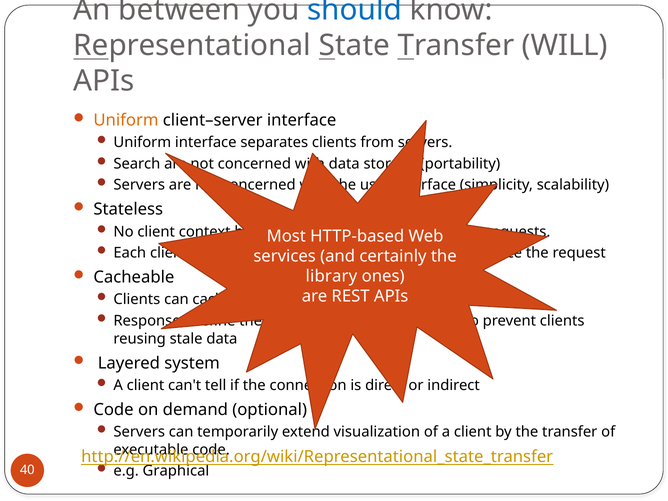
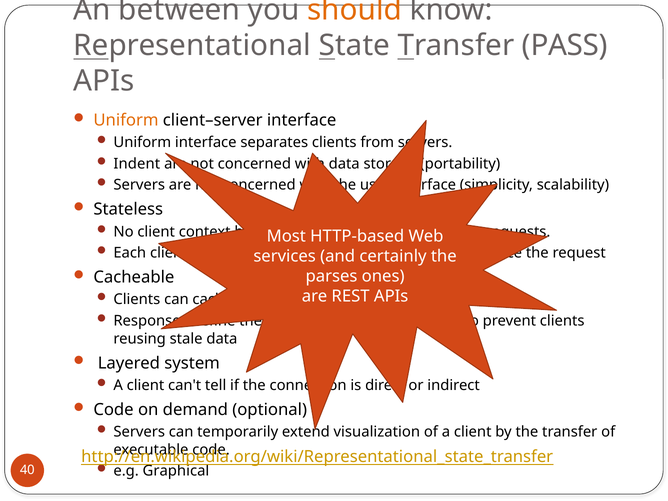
should colour: blue -> orange (355, 10)
WILL: WILL -> PASS (565, 45)
Search: Search -> Indent (137, 164)
library: library -> parses (331, 276)
